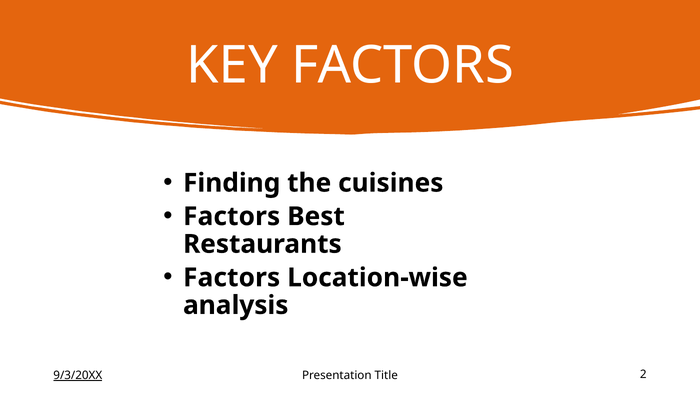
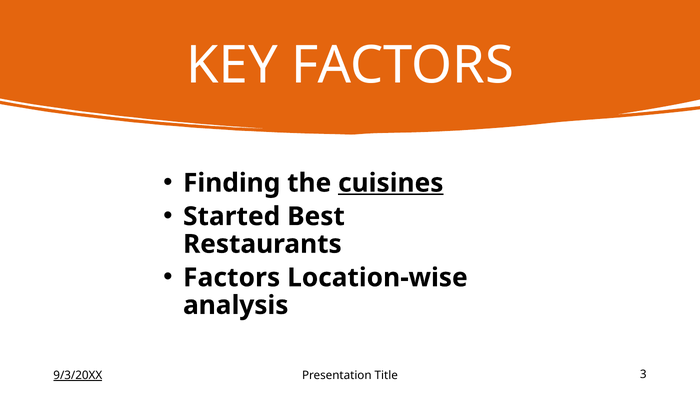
cuisines underline: none -> present (391, 183)
Factors: Factors -> Started (232, 217)
2: 2 -> 3 (643, 375)
